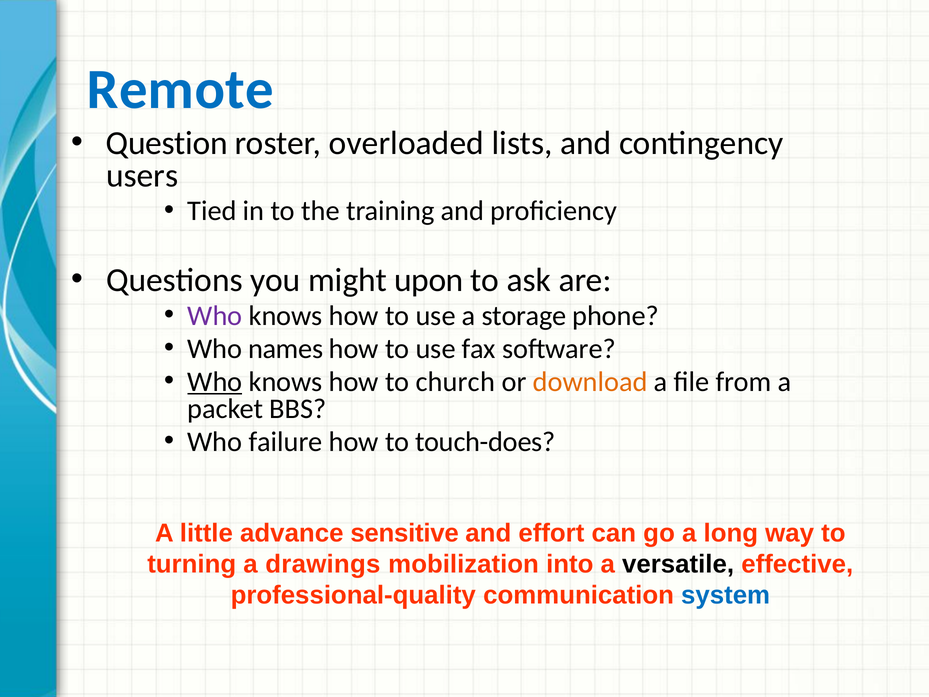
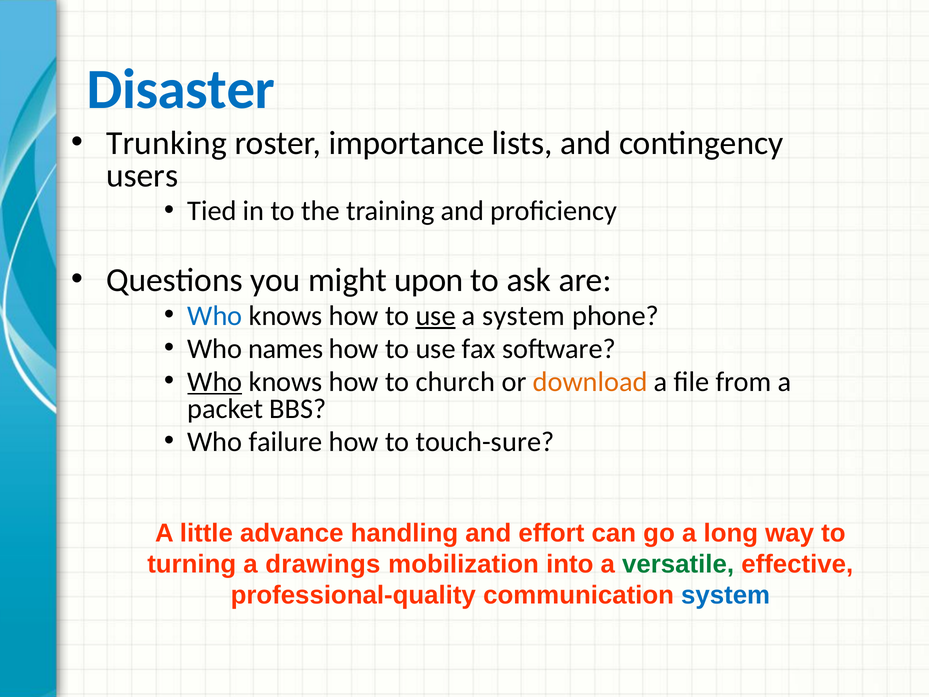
Remote: Remote -> Disaster (181, 89)
Question: Question -> Trunking (167, 143)
overloaded: overloaded -> importance (407, 143)
Who colour: purple -> blue (215, 316)
use underline: none -> present (436, 316)
a storage: storage -> system (524, 316)
touch-does: touch-does -> touch-sure (485, 442)
sensitive: sensitive -> handling (404, 533)
versatile colour: black -> green (678, 564)
